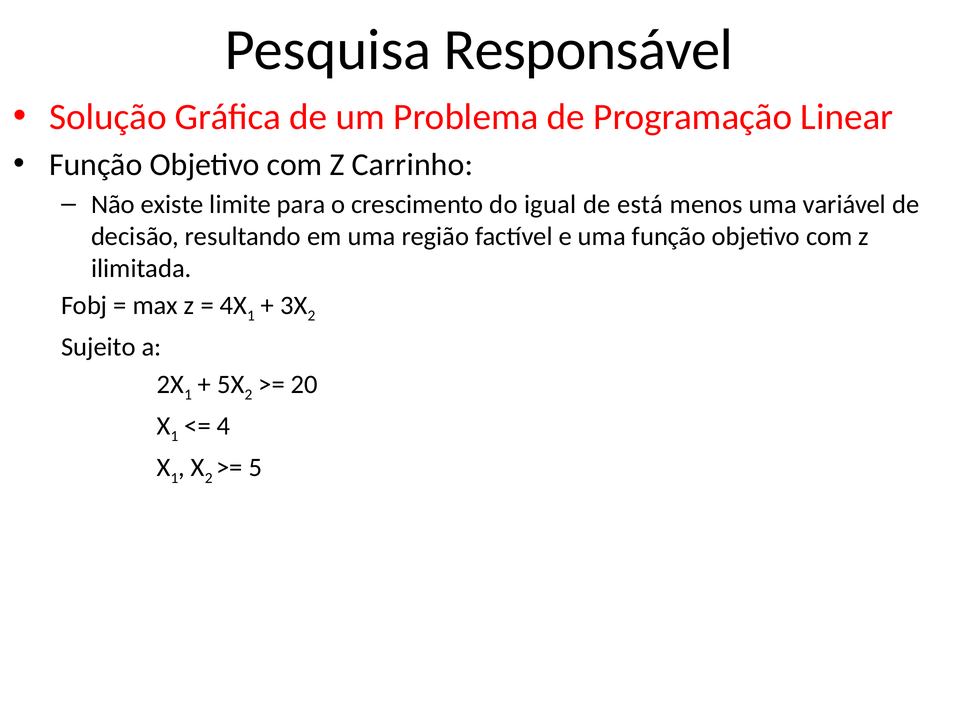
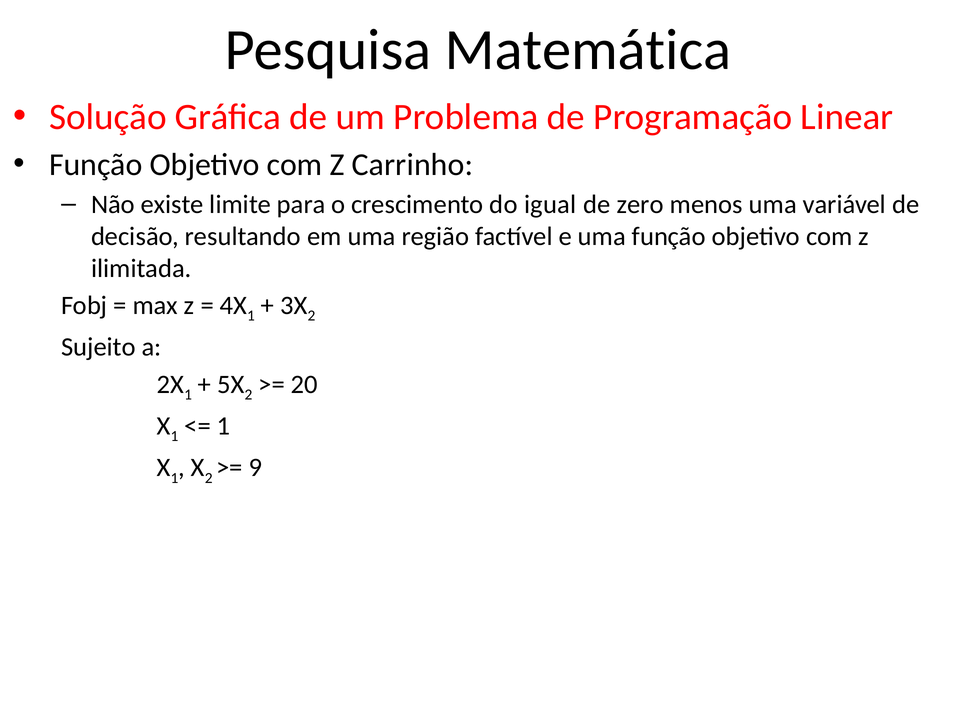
Responsável: Responsável -> Matemática (588, 50)
está: está -> zero (640, 205)
4: 4 -> 1 (224, 427)
5: 5 -> 9 (255, 468)
